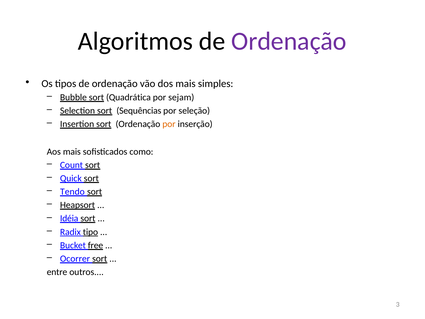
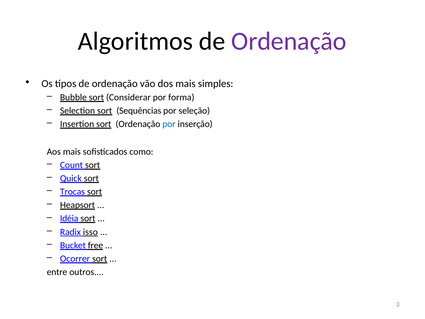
Quadrática: Quadrática -> Considerar (128, 97)
sejam: sejam -> forma (181, 97)
por colour: orange -> blue (169, 124)
Tendo: Tendo -> Trocas (72, 192)
tipo: tipo -> isso (90, 232)
